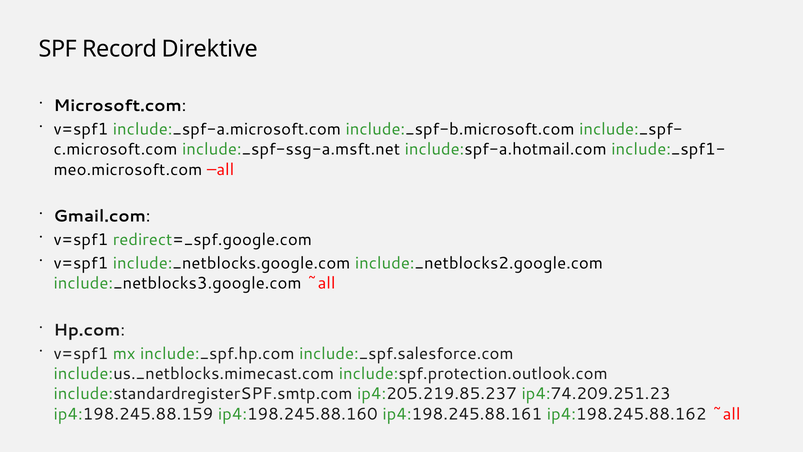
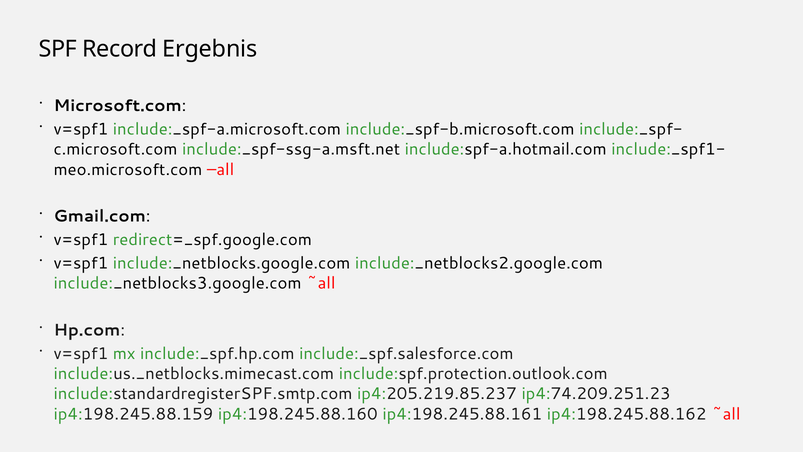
Direktive: Direktive -> Ergebnis (210, 49)
